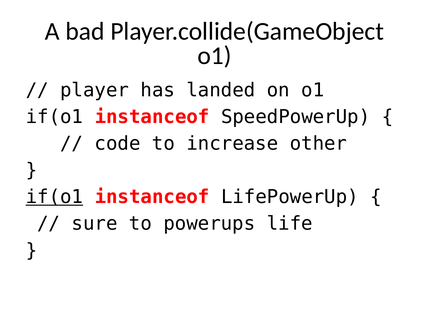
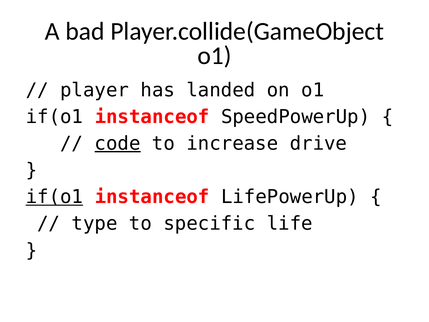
code underline: none -> present (118, 143)
other: other -> drive (318, 143)
sure: sure -> type (95, 224)
powerups: powerups -> specific (209, 224)
